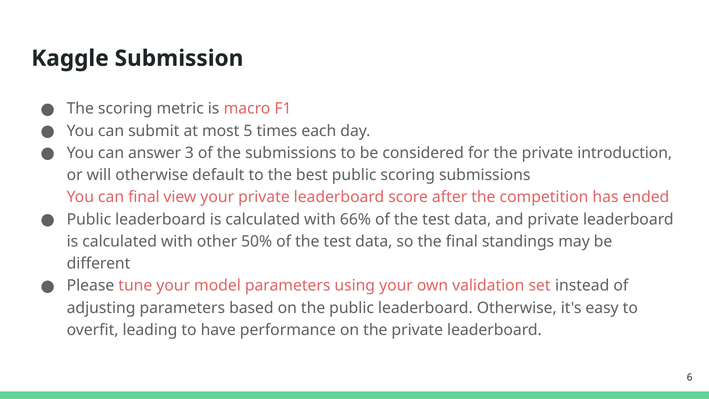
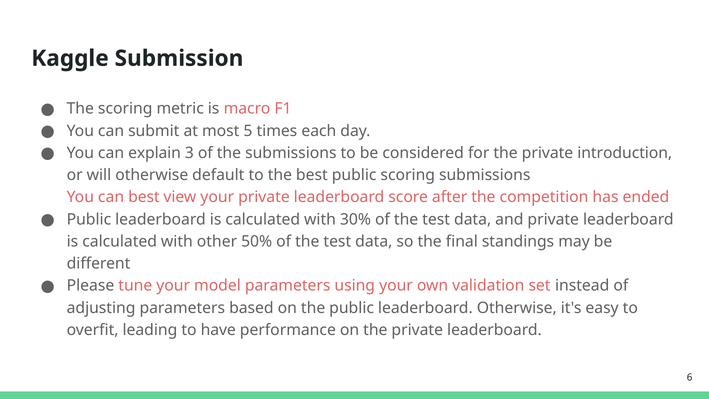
answer: answer -> explain (155, 153)
can final: final -> best (144, 197)
66%: 66% -> 30% (356, 219)
